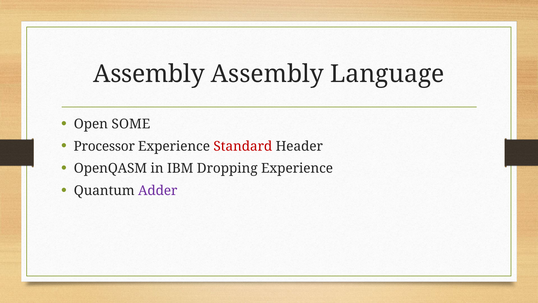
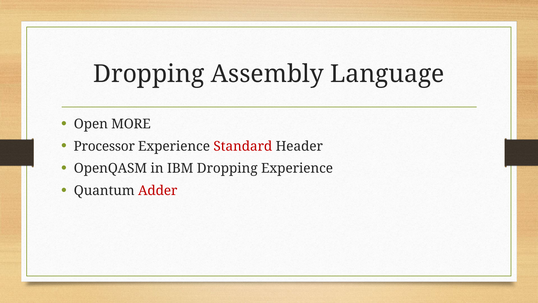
Assembly: Assembly -> Dropping (149, 74)
SOME: SOME -> MORE (131, 124)
Adder colour: purple -> red (158, 190)
